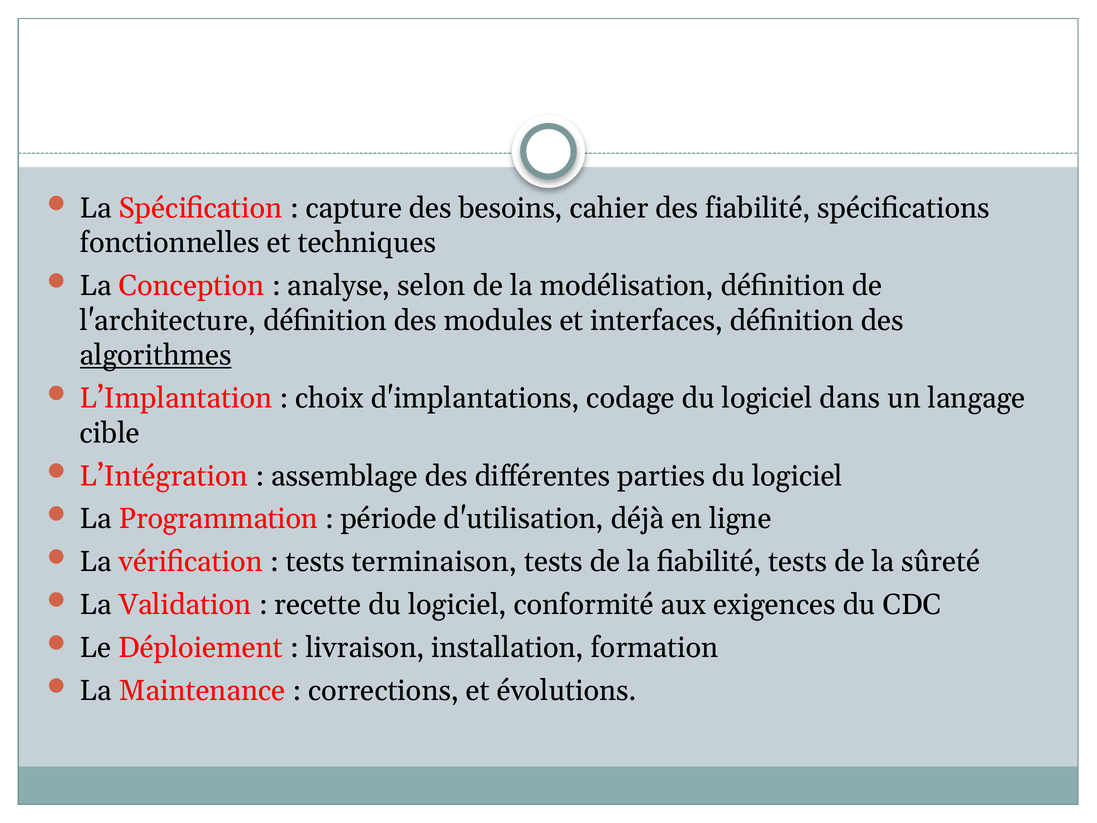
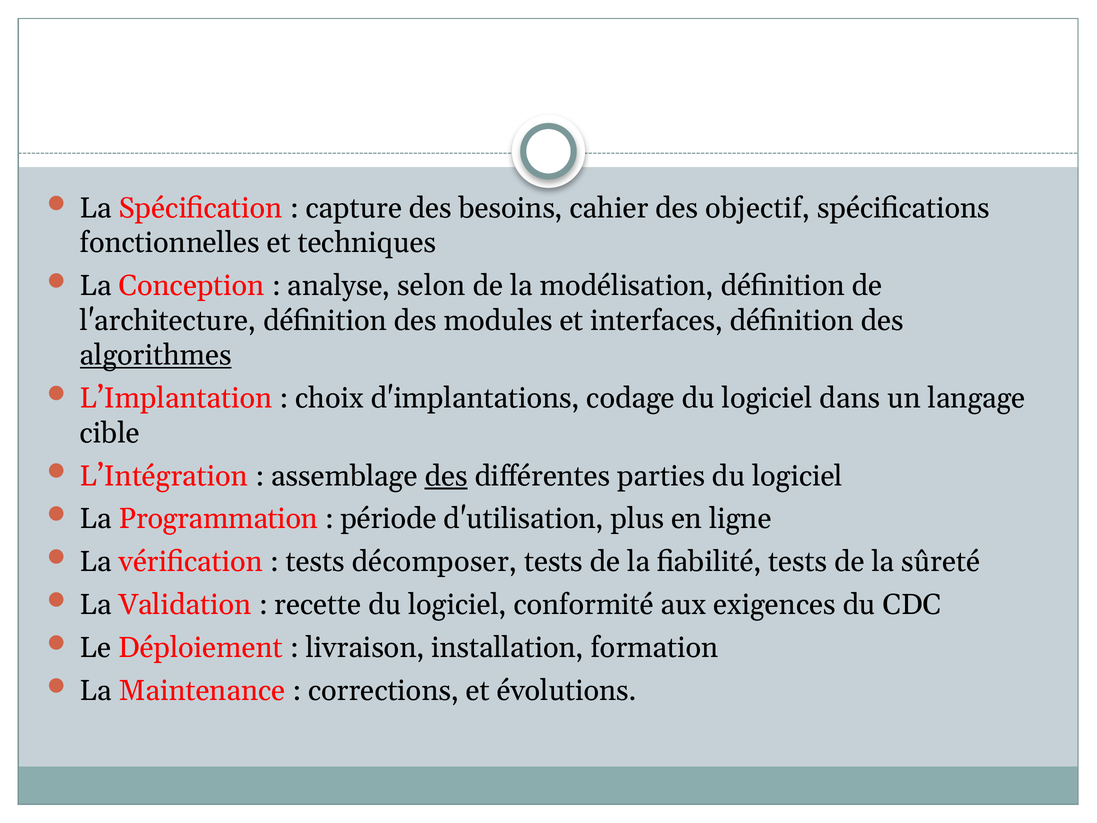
des fiabilité: fiabilité -> objectif (758, 208)
des underline: none -> present (446, 476)
déjà: déjà -> plus (637, 519)
terminaison: terminaison -> décomposer (434, 562)
